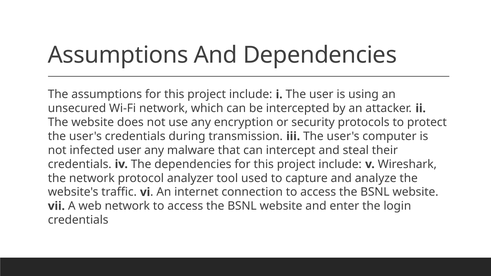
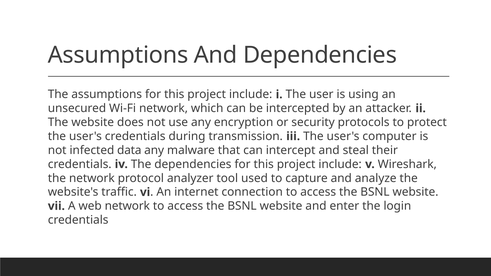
infected user: user -> data (129, 150)
